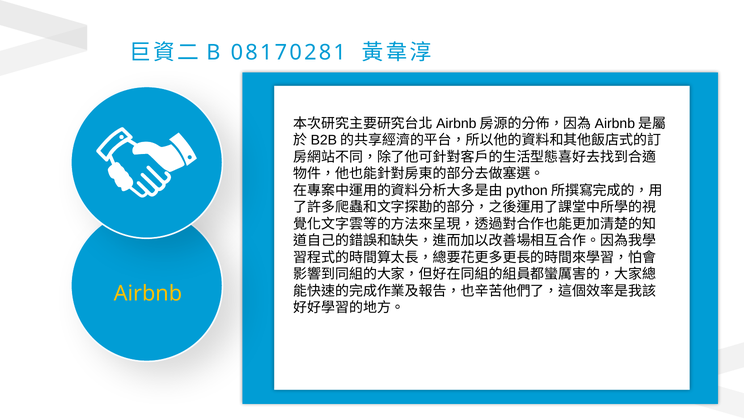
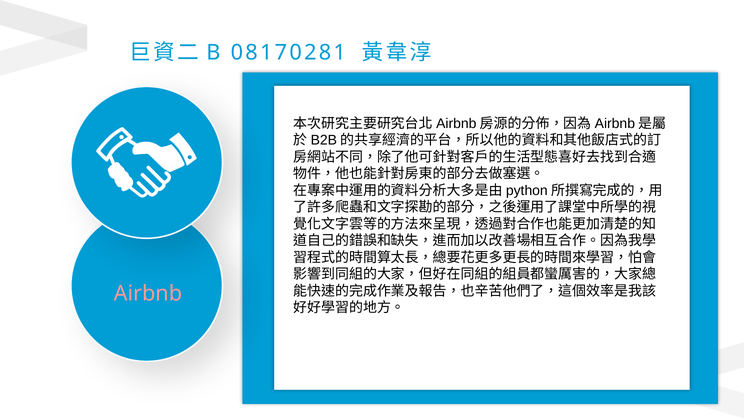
Airbnb colour: yellow -> pink (148, 293)
